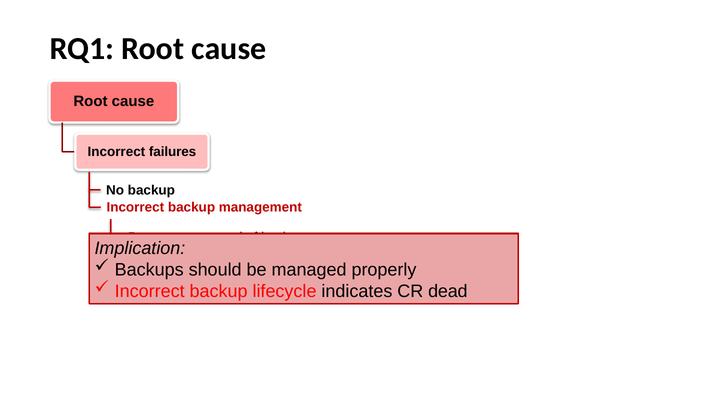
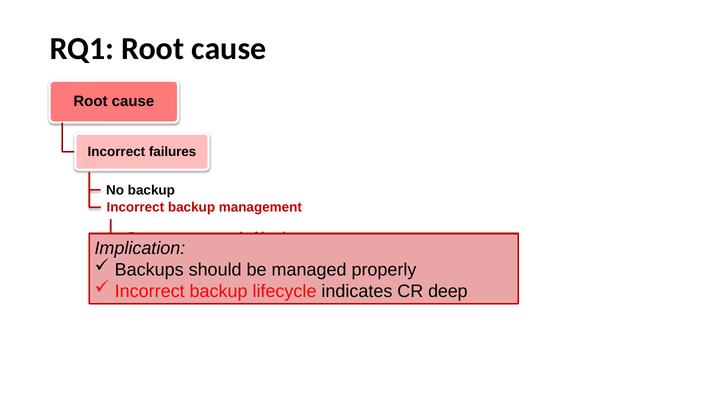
dead: dead -> deep (448, 291)
